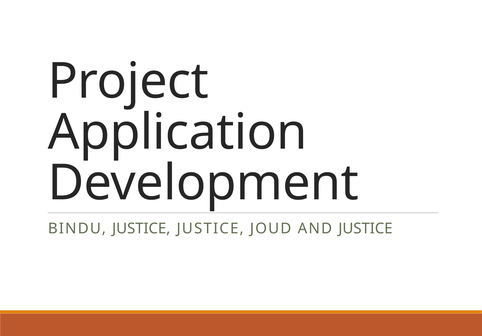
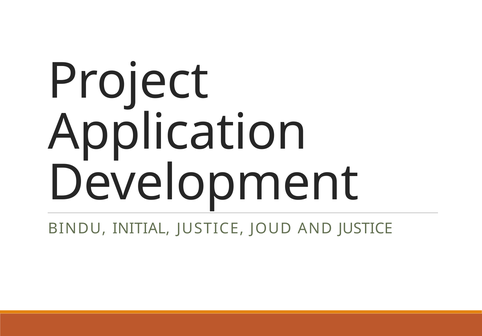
BINDU JUSTICE: JUSTICE -> INITIAL (141, 229)
